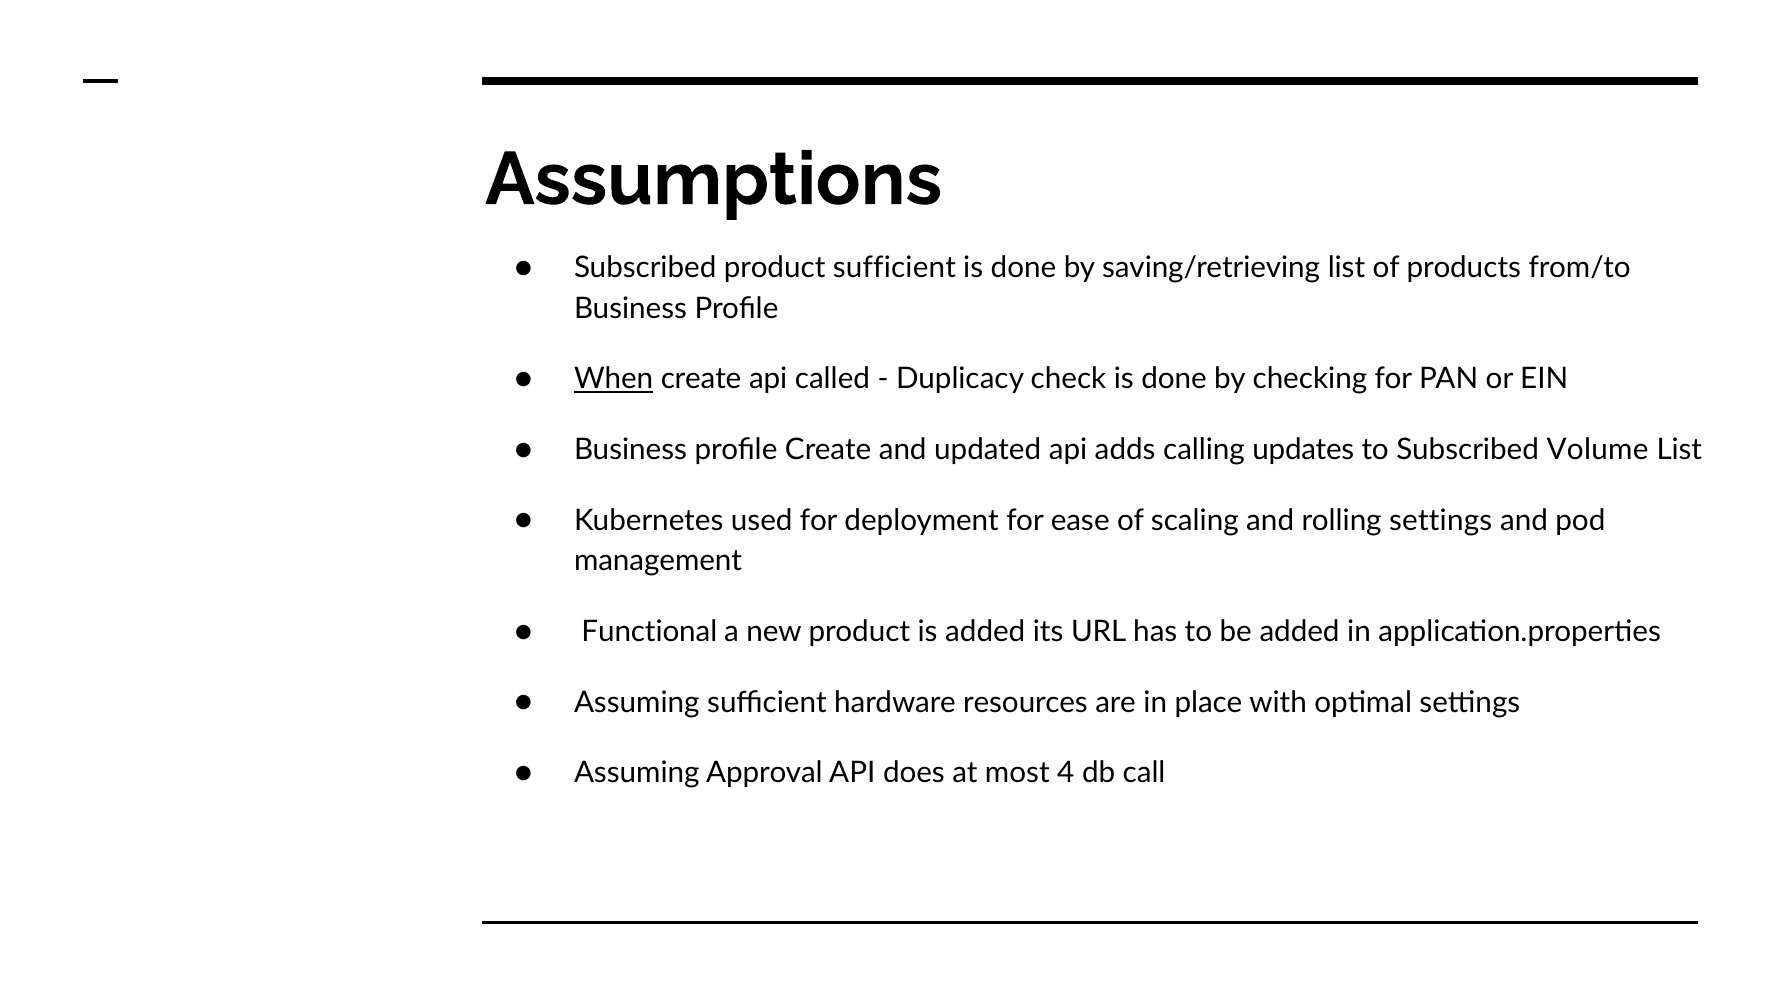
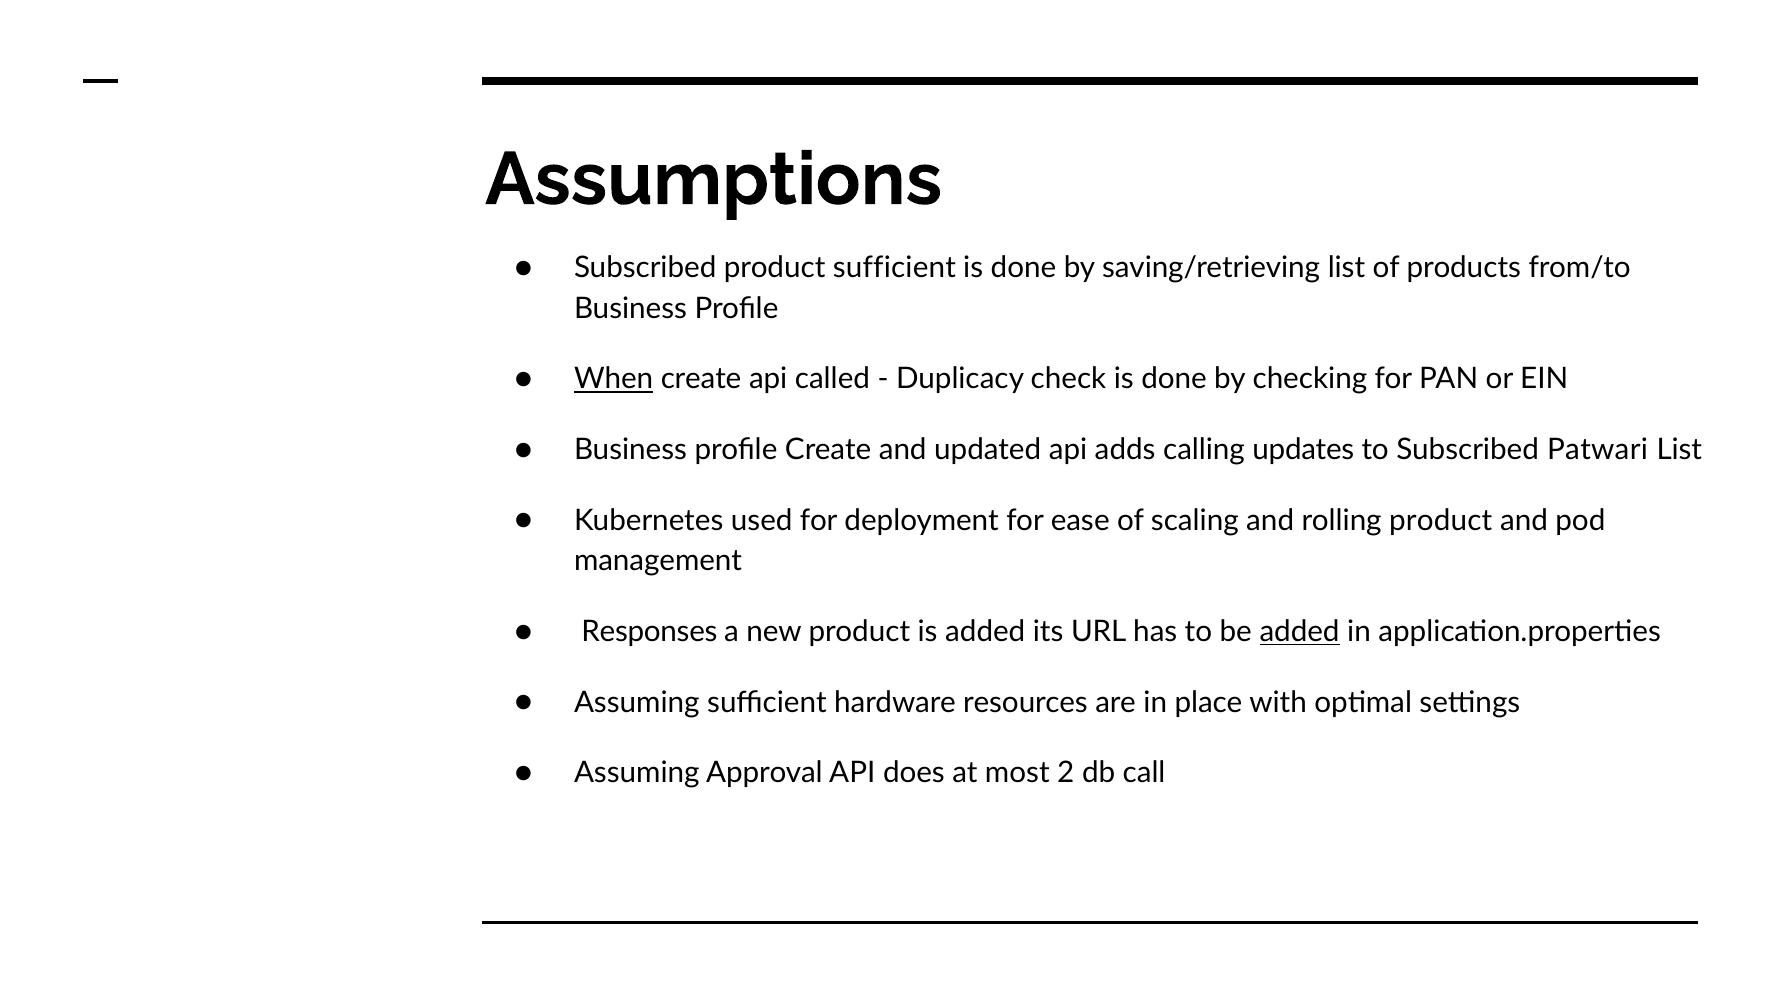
Volume: Volume -> Patwari (1598, 450)
rolling settings: settings -> product (1441, 520)
Functional: Functional -> Responses (649, 632)
added underline: none -> present (1300, 632)
4: 4 -> 2 (1066, 773)
